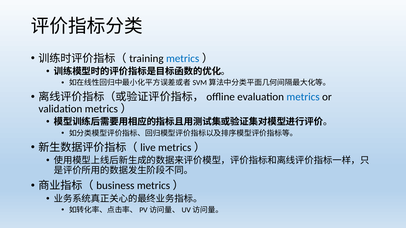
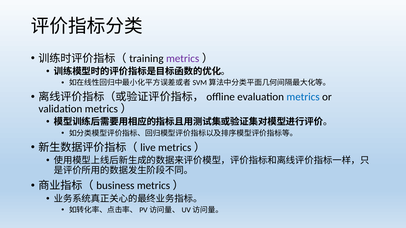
metrics colour: blue -> purple (183, 59)
